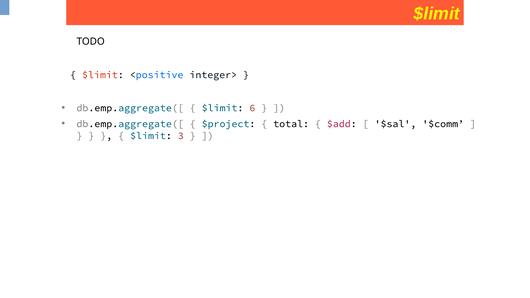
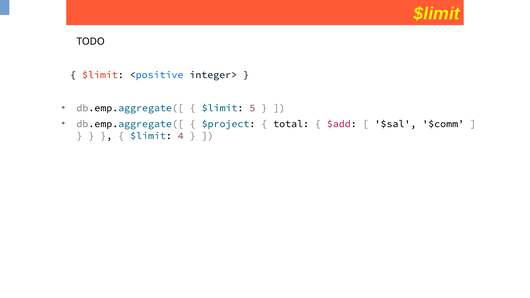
6: 6 -> 5 (252, 108)
3: 3 -> 4 (181, 136)
